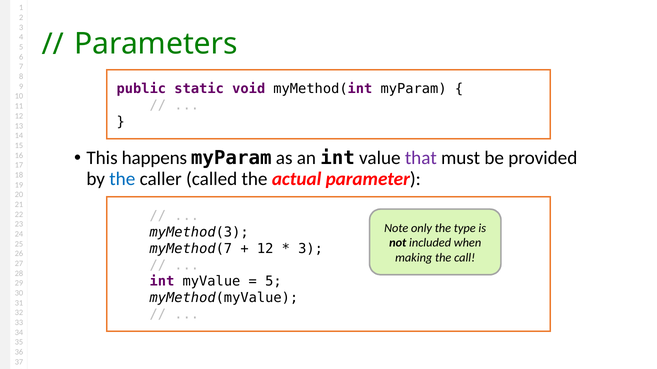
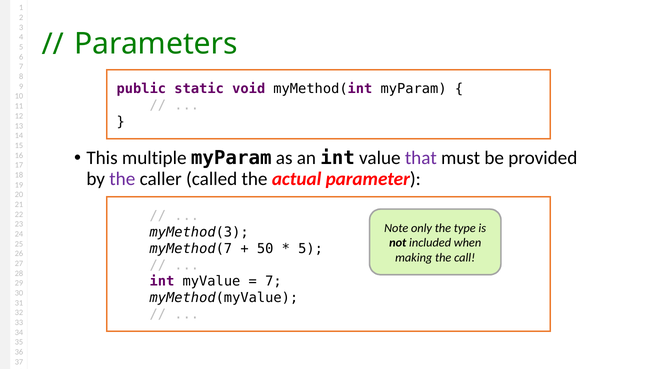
happens: happens -> multiple (154, 158)
the colour: blue -> purple (122, 179)
12: 12 -> 50 (265, 249)
3: 3 -> 5 (311, 249)
5: 5 -> 7 (273, 282)
